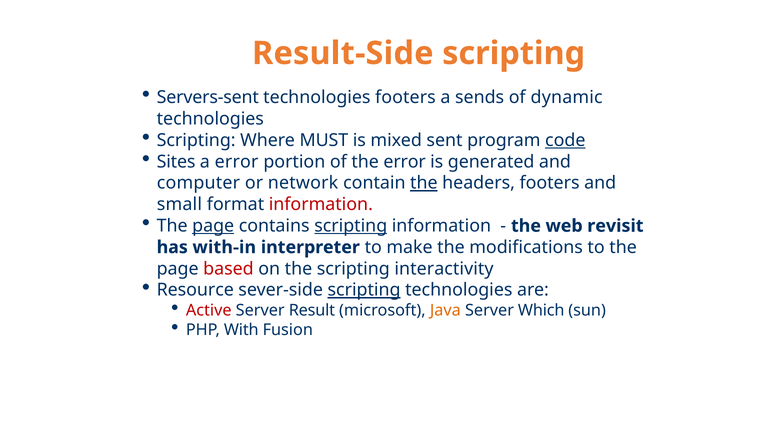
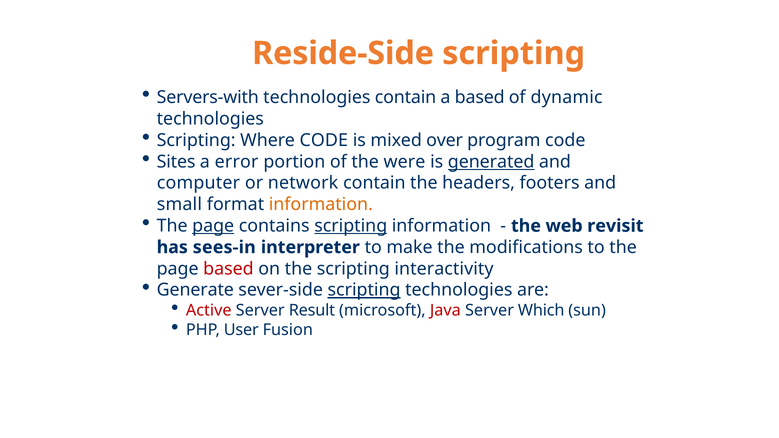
Result-Side: Result-Side -> Reside-Side (343, 53)
Servers-sent: Servers-sent -> Servers-with (208, 97)
technologies footers: footers -> contain (406, 97)
a sends: sends -> based (480, 97)
Where MUST: MUST -> CODE (324, 140)
sent: sent -> over (445, 140)
code underline: present -> none (565, 140)
the error: error -> were (404, 162)
generated underline: none -> present (491, 162)
the underline: present -> none (424, 183)
information colour: red -> orange (321, 205)
with-in: with-in -> sees-in (224, 247)
Resource: Resource -> Generate (195, 290)
Java colour: orange -> red (445, 311)
With: With -> User (241, 330)
